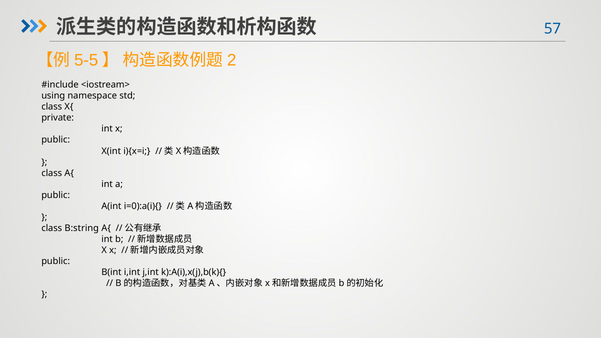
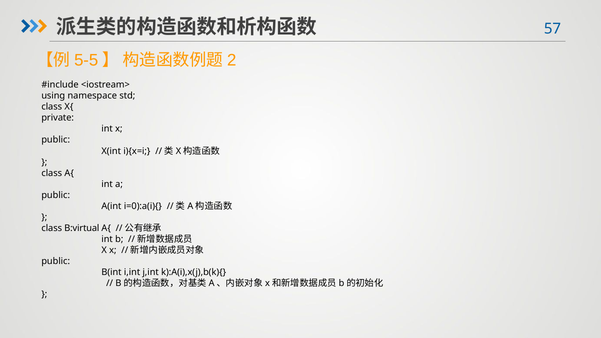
B:string: B:string -> B:virtual (82, 228)
